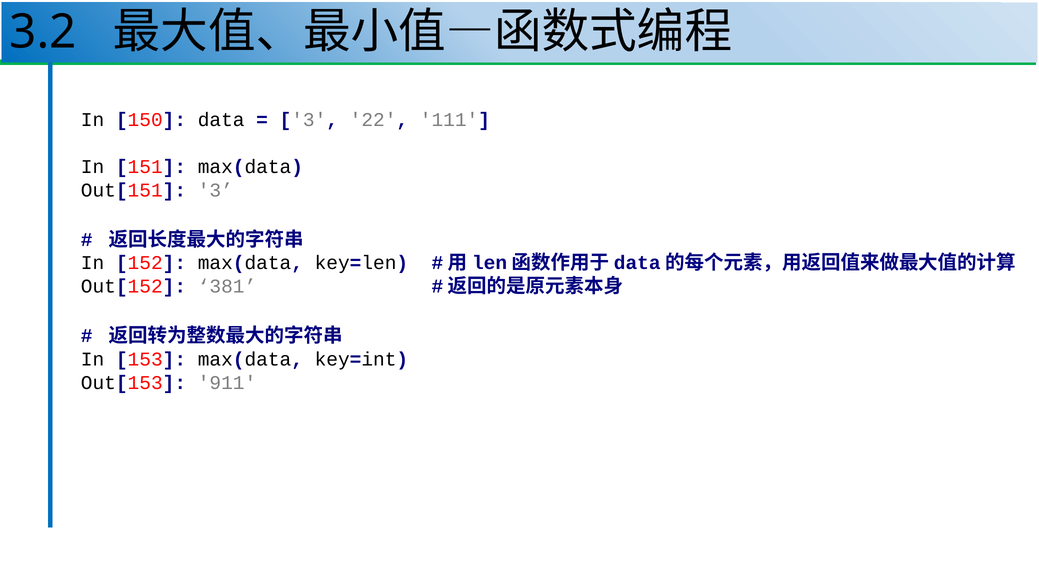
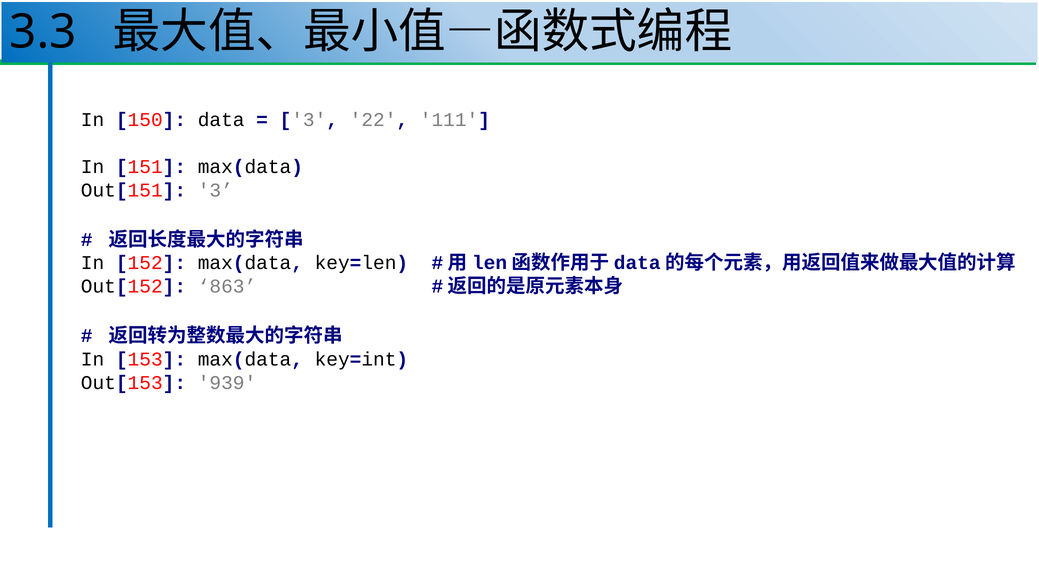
3.2: 3.2 -> 3.3 (43, 32)
381: 381 -> 863 (227, 286)
911: 911 -> 939 (227, 382)
